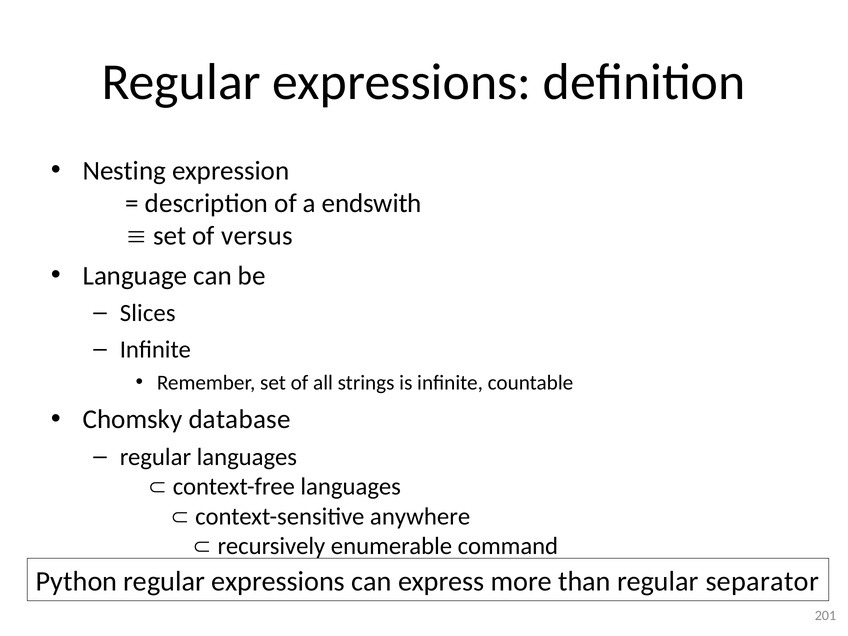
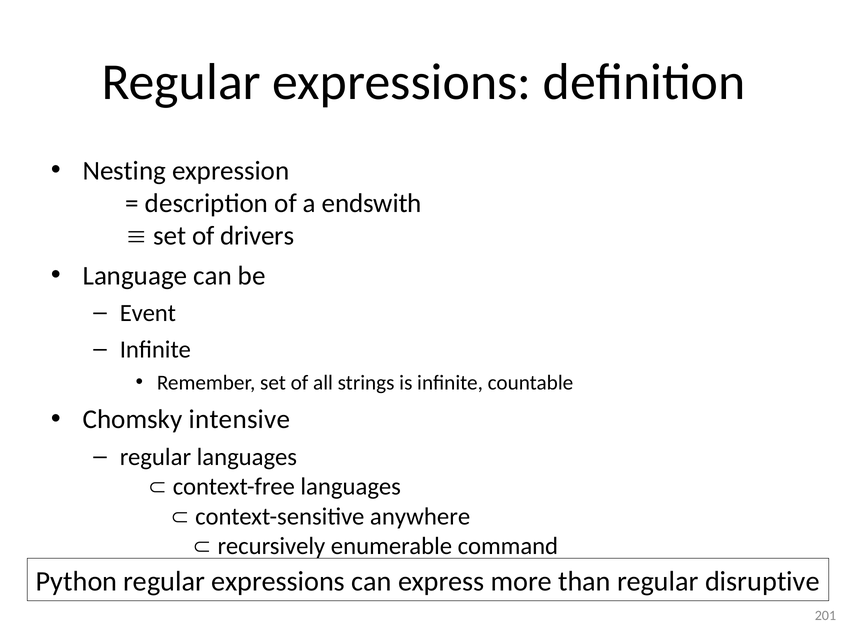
versus: versus -> drivers (257, 236)
Slices: Slices -> Event (148, 313)
database: database -> intensive (240, 419)
separator: separator -> disruptive (762, 581)
